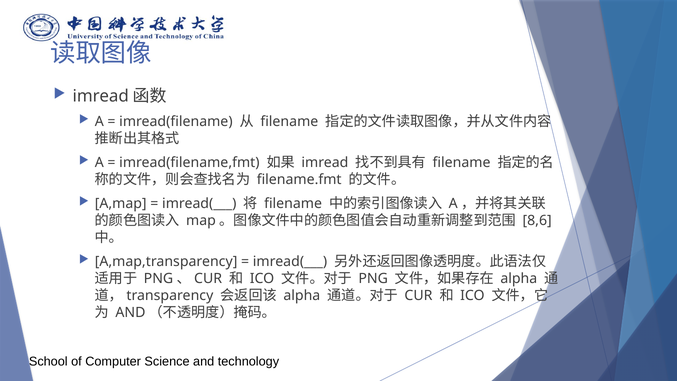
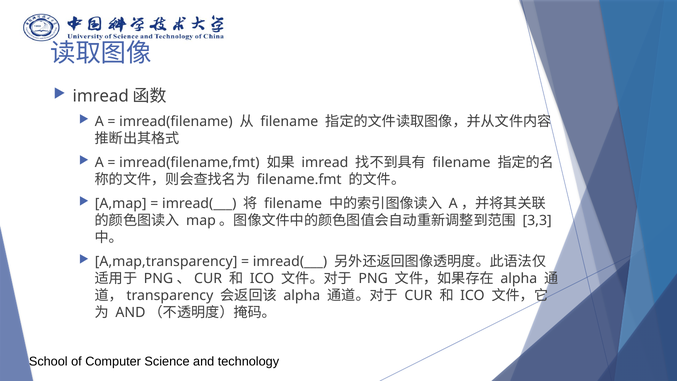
8,6: 8,6 -> 3,3 (537, 221)
